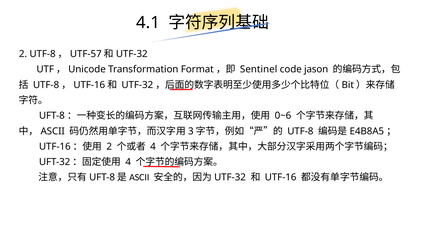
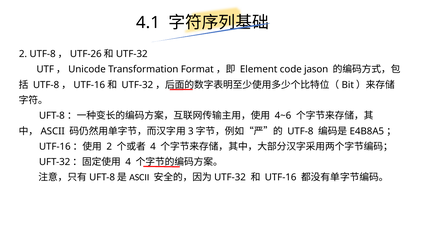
UTF-57: UTF-57 -> UTF-26 (86, 54)
Sentinel: Sentinel -> Element (259, 69)
0~6: 0~6 -> 4~6 (283, 116)
